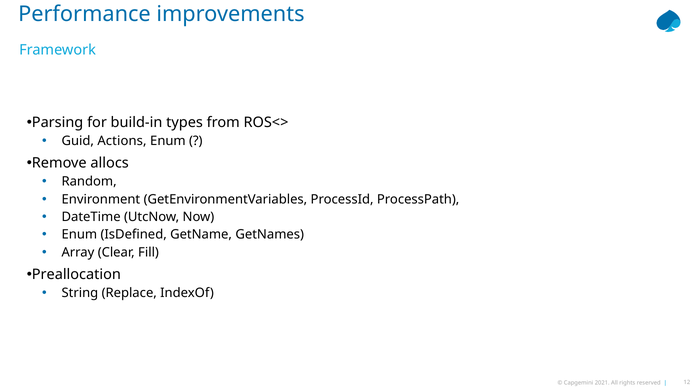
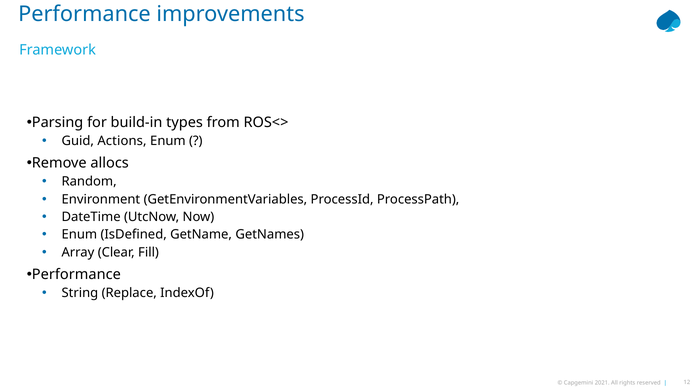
Preallocation: Preallocation -> Performance (76, 275)
